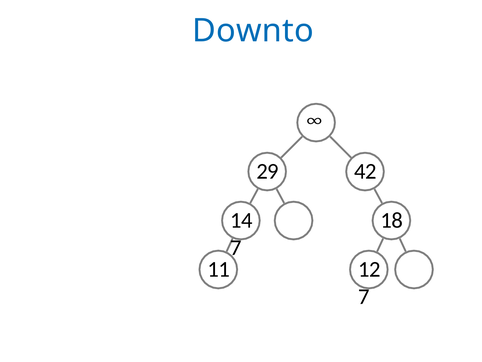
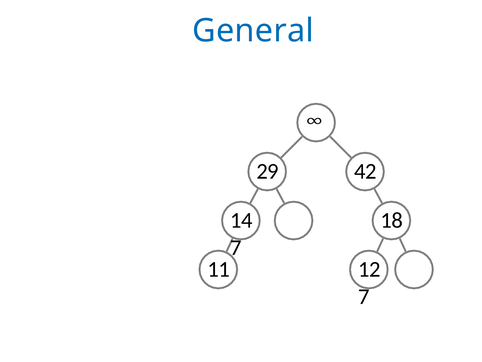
Downto: Downto -> General (253, 31)
